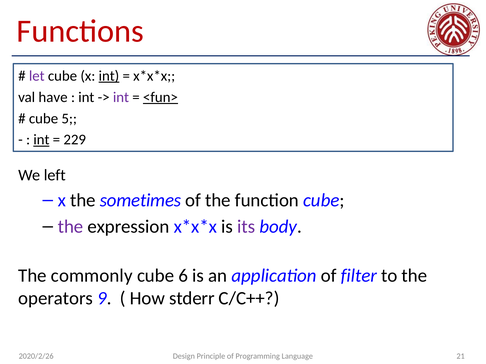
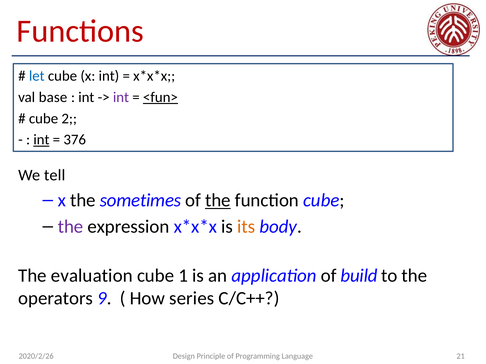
let colour: purple -> blue (37, 76)
int underline: present -> none (109, 76)
have: have -> base (53, 97)
5: 5 -> 2 (69, 119)
229: 229 -> 376 (75, 140)
left: left -> tell (55, 176)
the underline: none -> present (218, 201)
its colour: purple -> orange (246, 227)
commonly: commonly -> evaluation (92, 276)
6: 6 -> 1 (183, 276)
filter: filter -> build (359, 276)
stderr: stderr -> series (192, 299)
